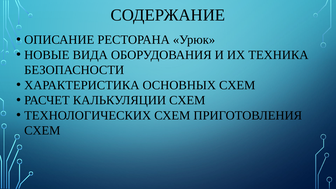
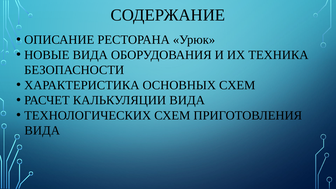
КАЛЬКУЛЯЦИИ СХЕМ: СХЕМ -> ВИДА (187, 100)
СХЕМ: СХЕМ -> ВИДА (42, 131)
